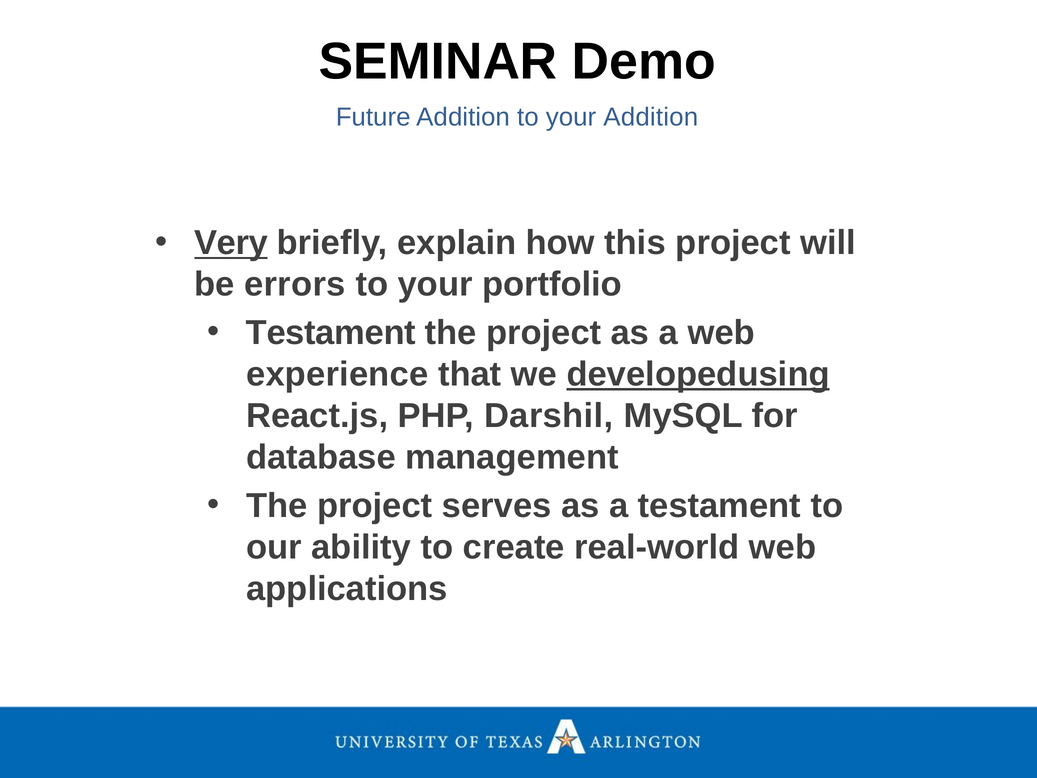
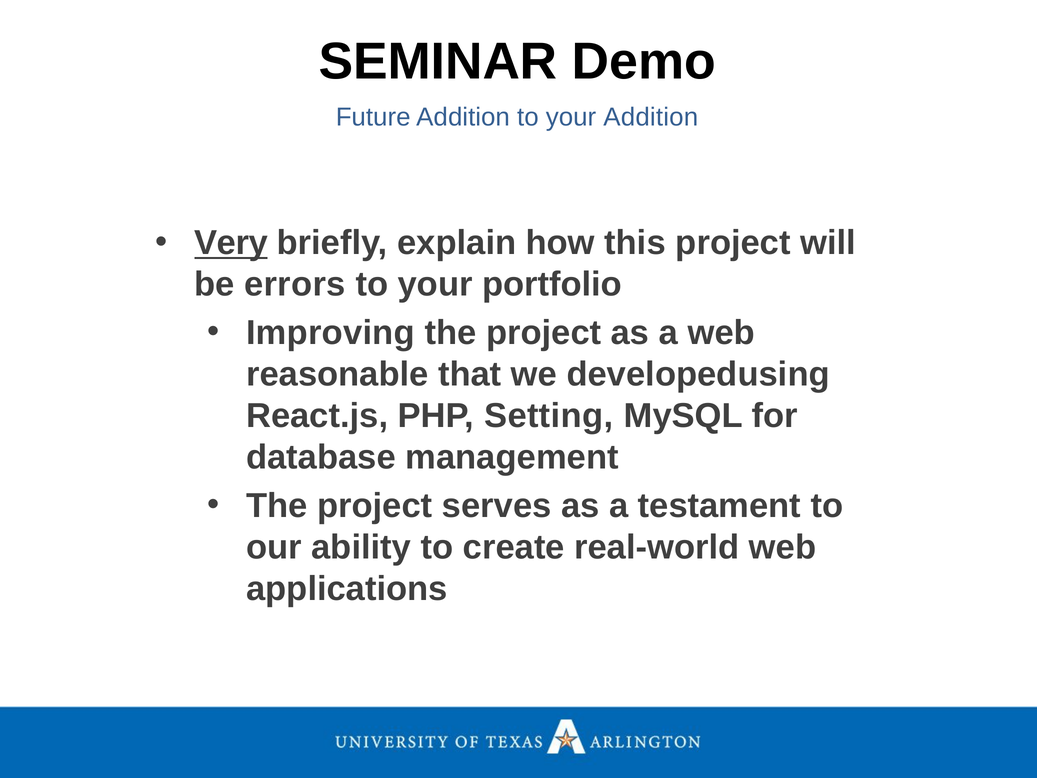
Testament: Testament -> Improving (331, 333)
experience: experience -> reasonable (337, 374)
developedusing underline: present -> none (698, 374)
Darshil: Darshil -> Setting (549, 416)
